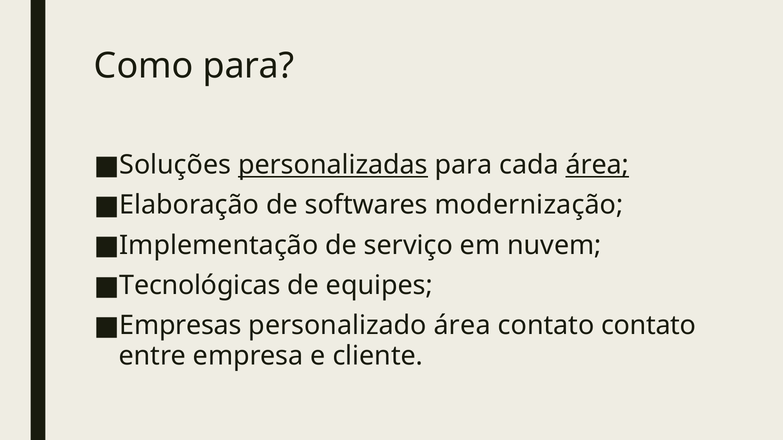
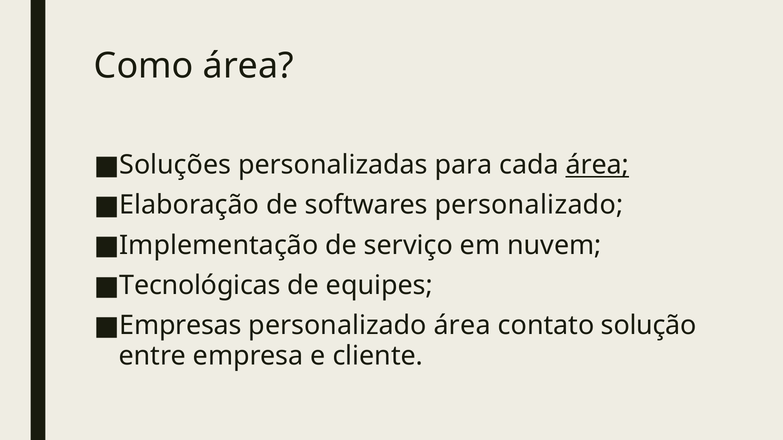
Como para: para -> área (248, 66)
personalizadas underline: present -> none (333, 165)
softwares modernização: modernização -> personalizado (529, 205)
contato contato: contato -> solução (649, 326)
